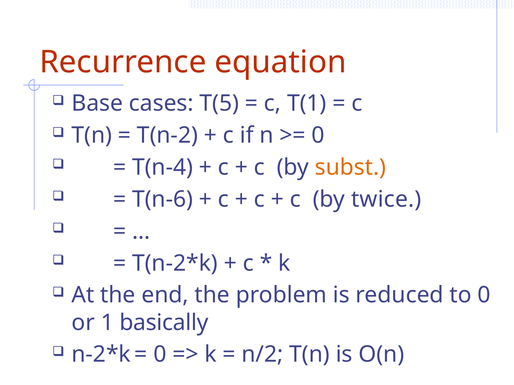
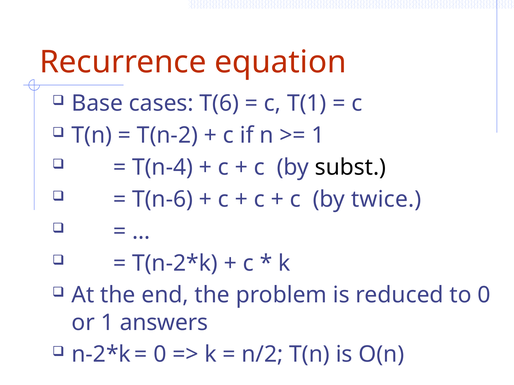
T(5: T(5 -> T(6 (219, 104)
0: 0 -> 1 (318, 136)
subst colour: orange -> black (350, 168)
basically: basically -> answers (164, 323)
